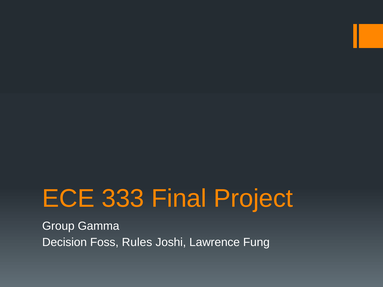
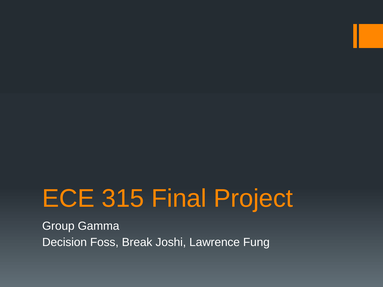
333: 333 -> 315 (123, 199)
Rules: Rules -> Break (137, 243)
